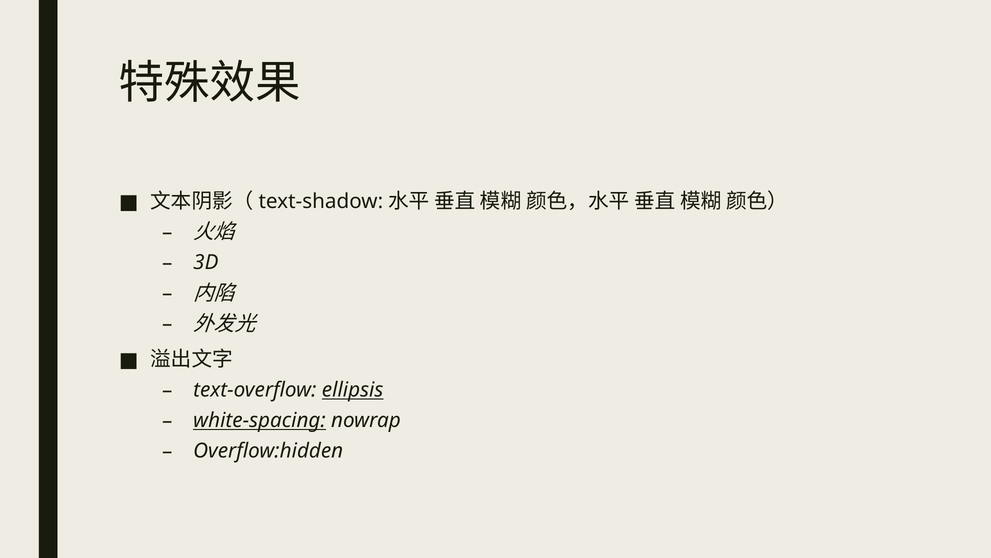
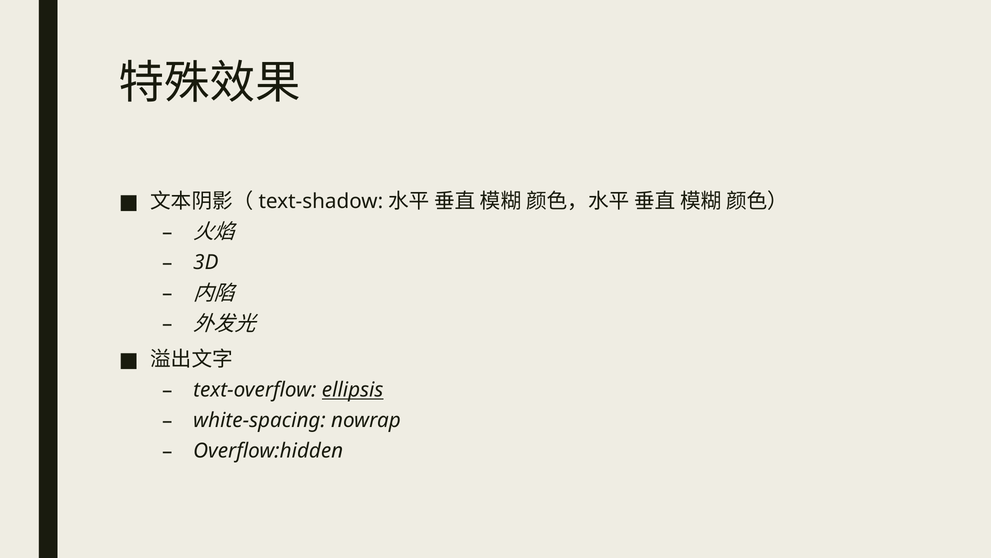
white-spacing underline: present -> none (259, 420)
